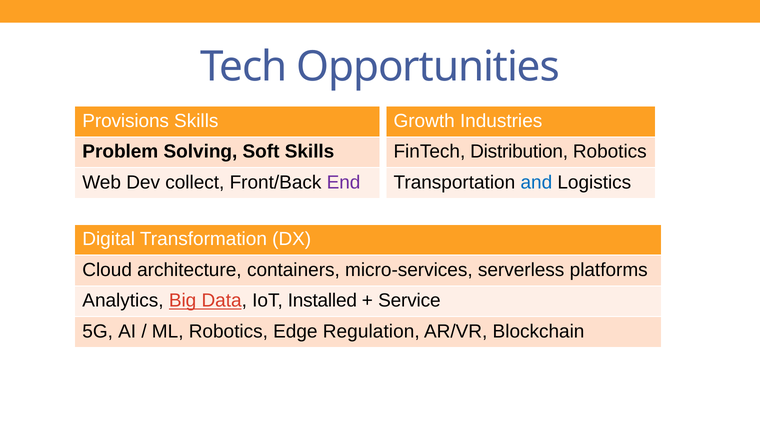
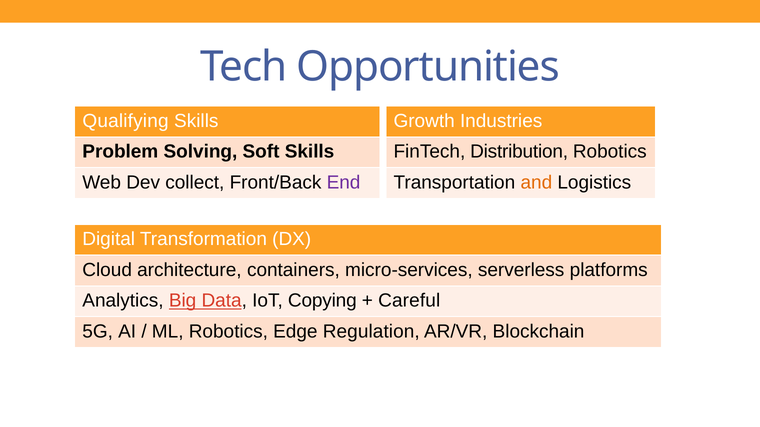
Provisions: Provisions -> Qualifying (126, 121)
and colour: blue -> orange (536, 183)
Installed: Installed -> Copying (322, 301)
Service: Service -> Careful (409, 301)
